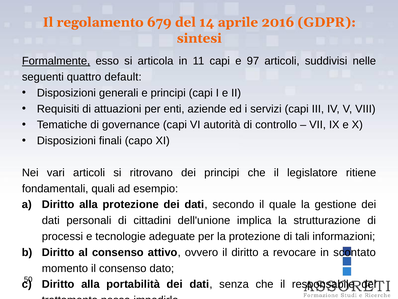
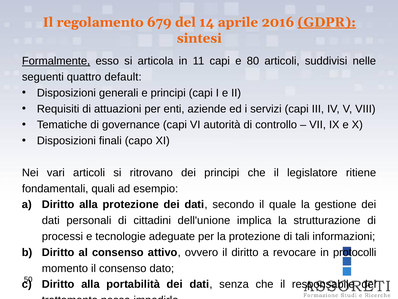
GDPR underline: none -> present (327, 22)
97: 97 -> 80 (253, 61)
scontato: scontato -> protocolli (355, 252)
